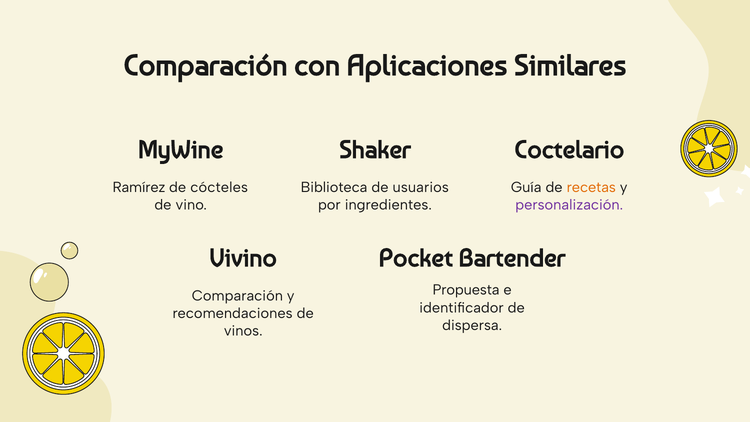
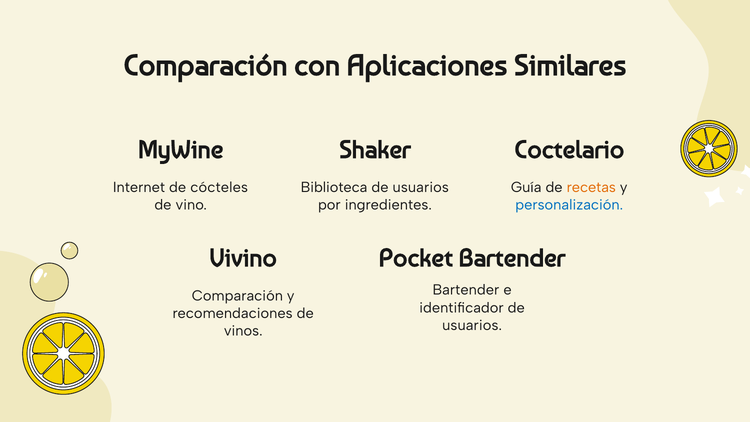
Ramírez: Ramírez -> Internet (139, 188)
personalización colour: purple -> blue (569, 205)
Propuesta: Propuesta -> Bartender (466, 290)
dispersa: dispersa -> usuarios (472, 325)
